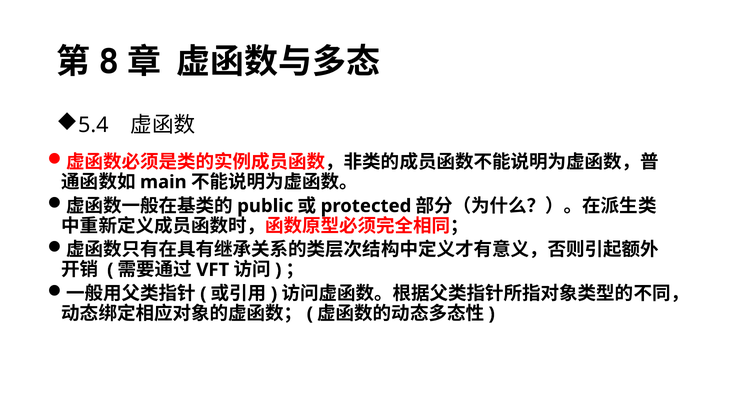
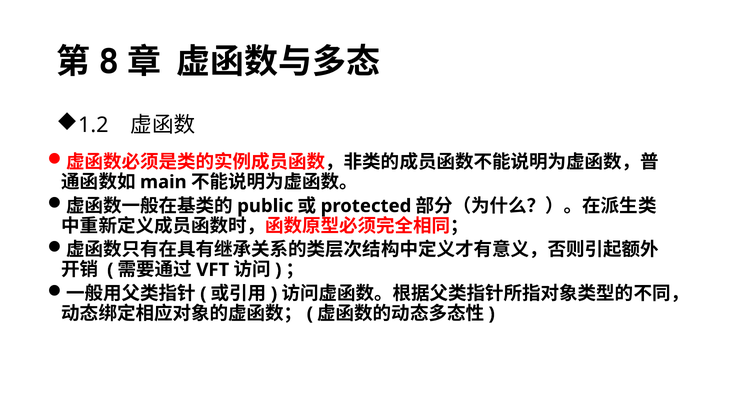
5.4: 5.4 -> 1.2 (93, 125)
